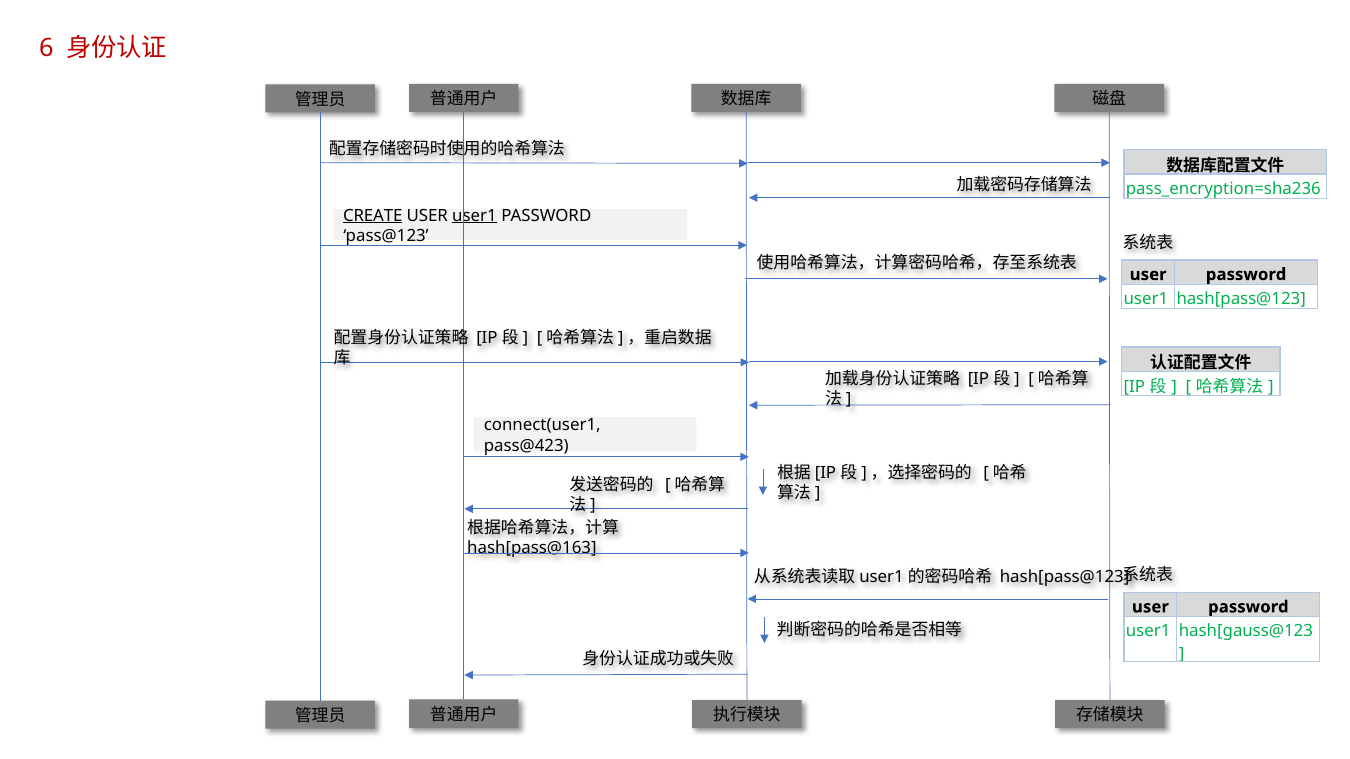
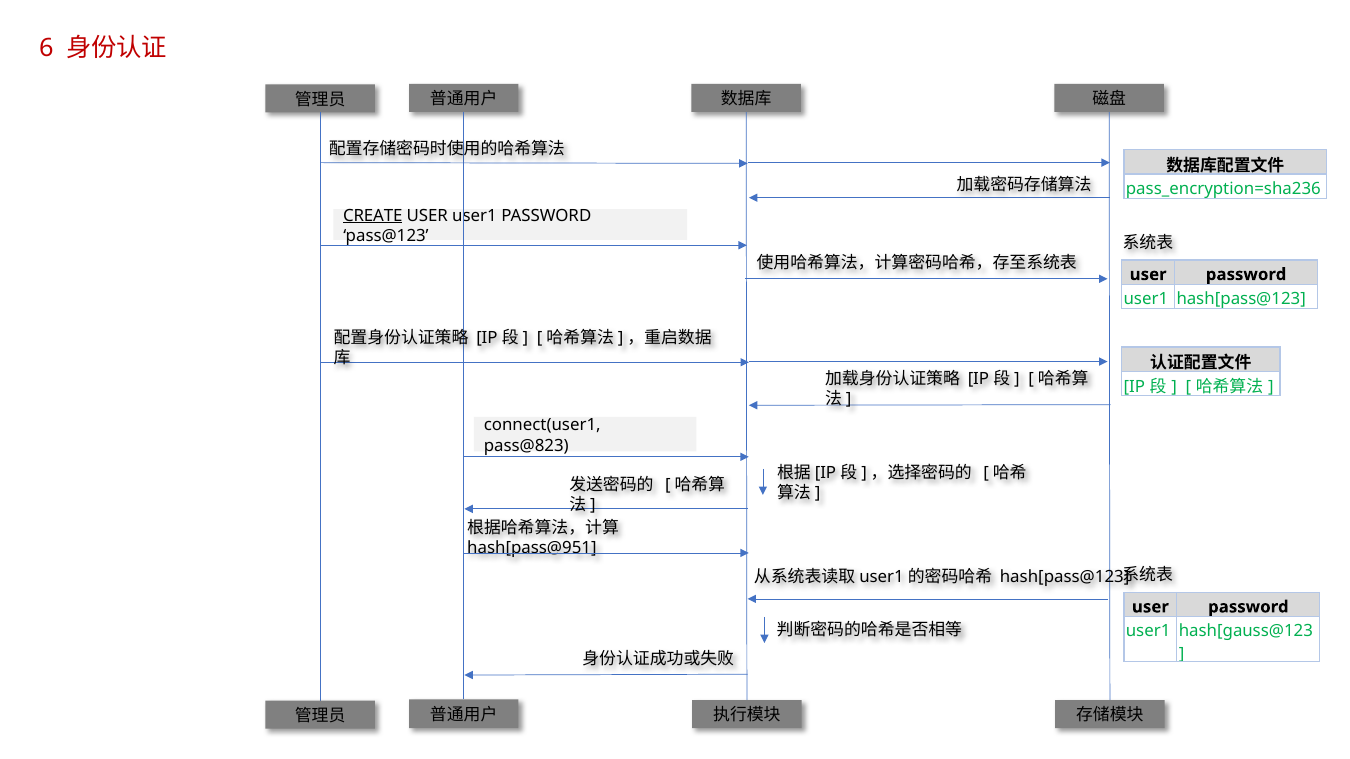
user1 underline: present -> none (475, 216)
pass@423: pass@423 -> pass@823 (526, 446)
hash[pass@163: hash[pass@163 -> hash[pass@951 (532, 548)
